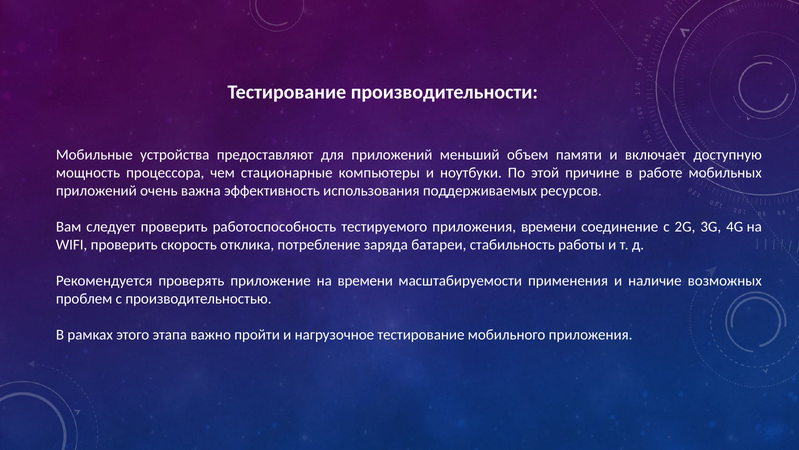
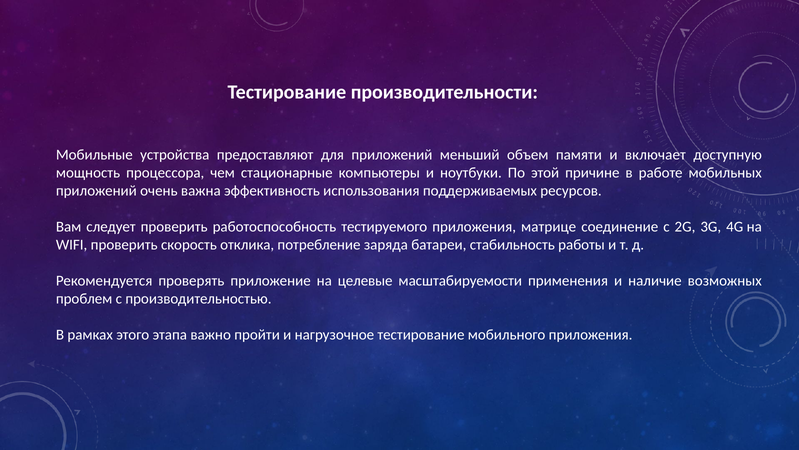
приложения времени: времени -> матрице (549, 226)
на времени: времени -> целевые (365, 280)
